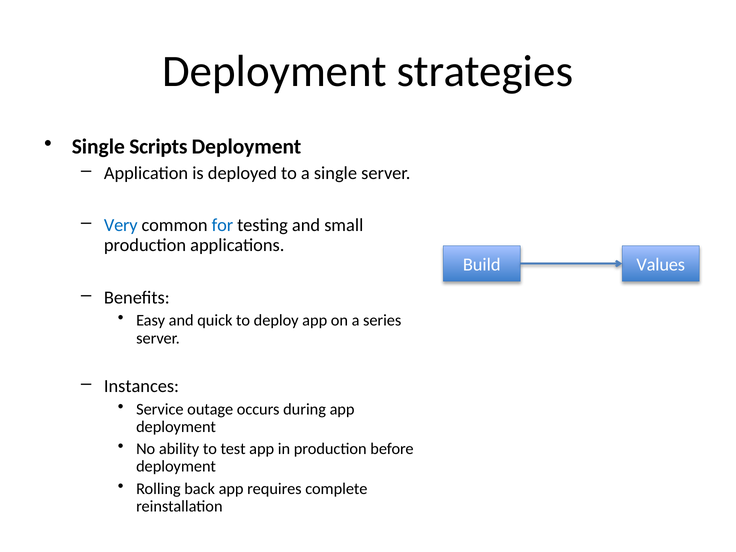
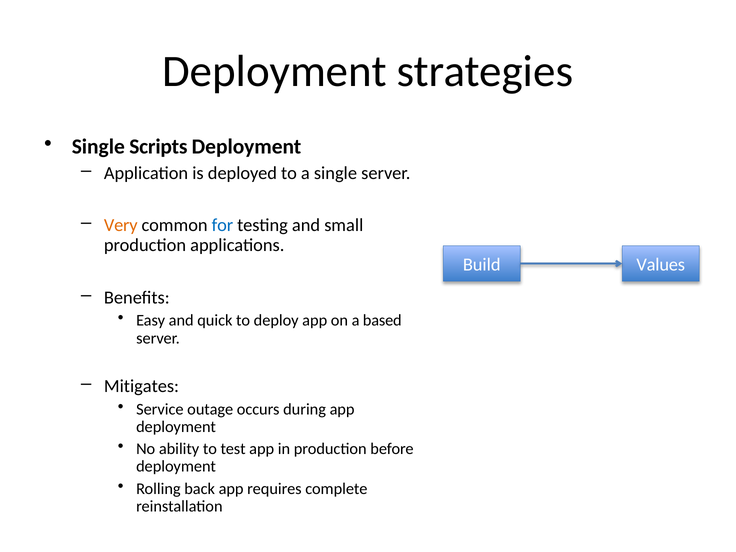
Very colour: blue -> orange (121, 225)
series: series -> based (382, 320)
Instances: Instances -> Mitigates (141, 386)
